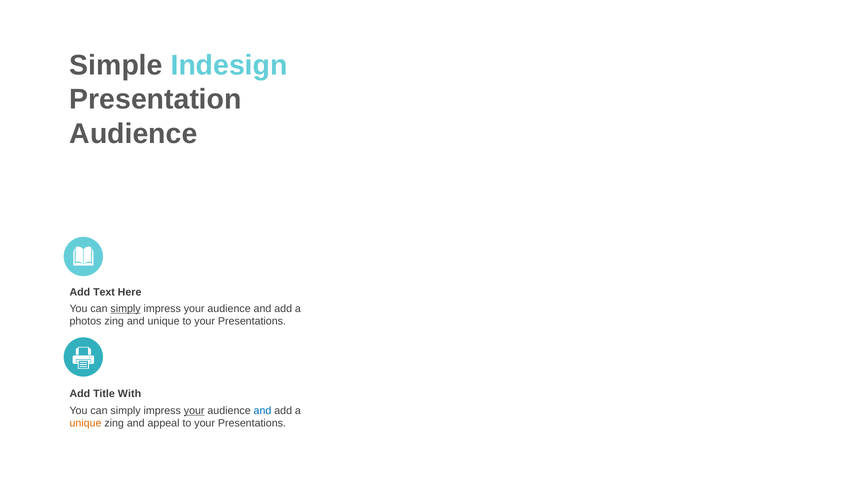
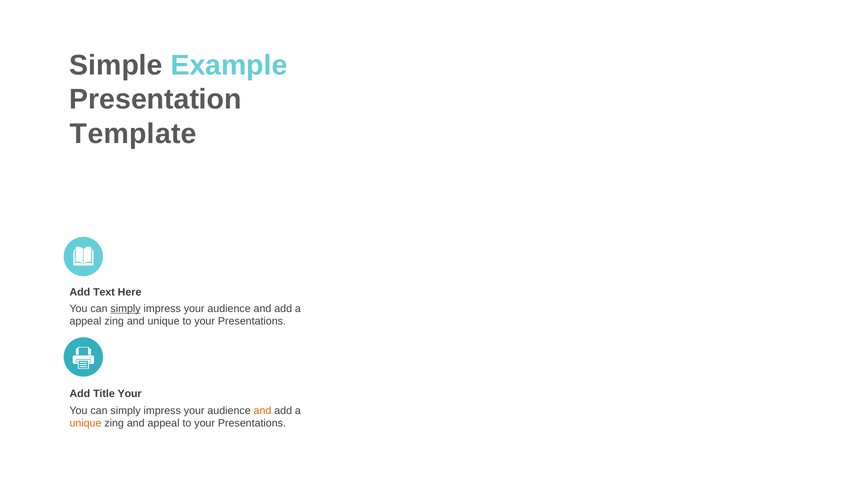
Indesign: Indesign -> Example (229, 65)
Audience: Audience -> Template (133, 134)
photos: photos -> appeal (85, 321)
Title With: With -> Your (130, 394)
your underline: present -> none (194, 410)
and colour: blue -> orange (262, 410)
